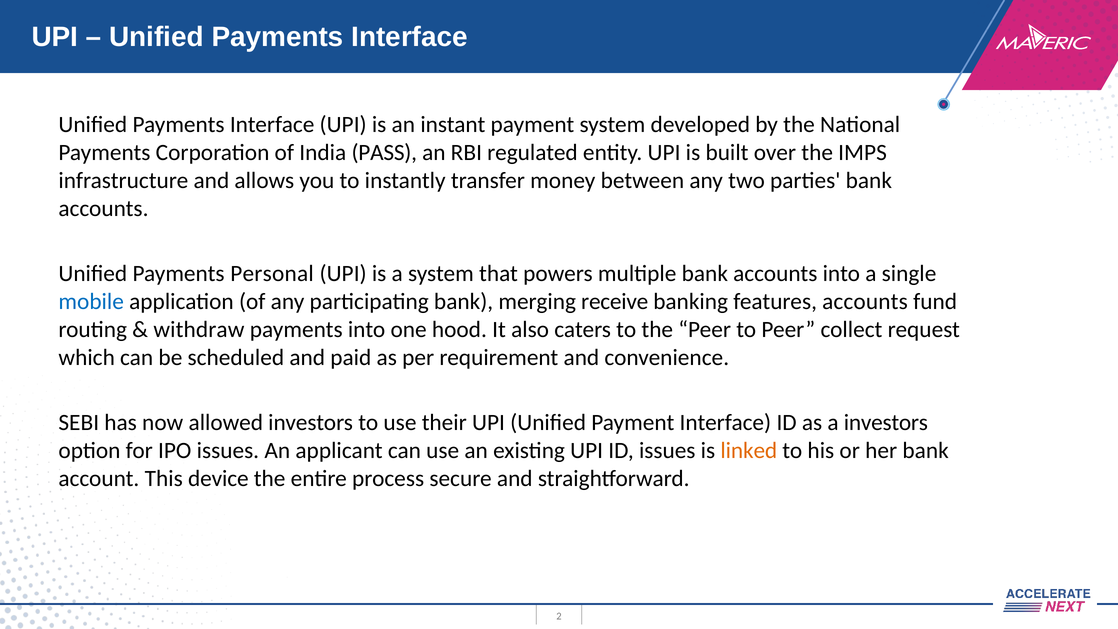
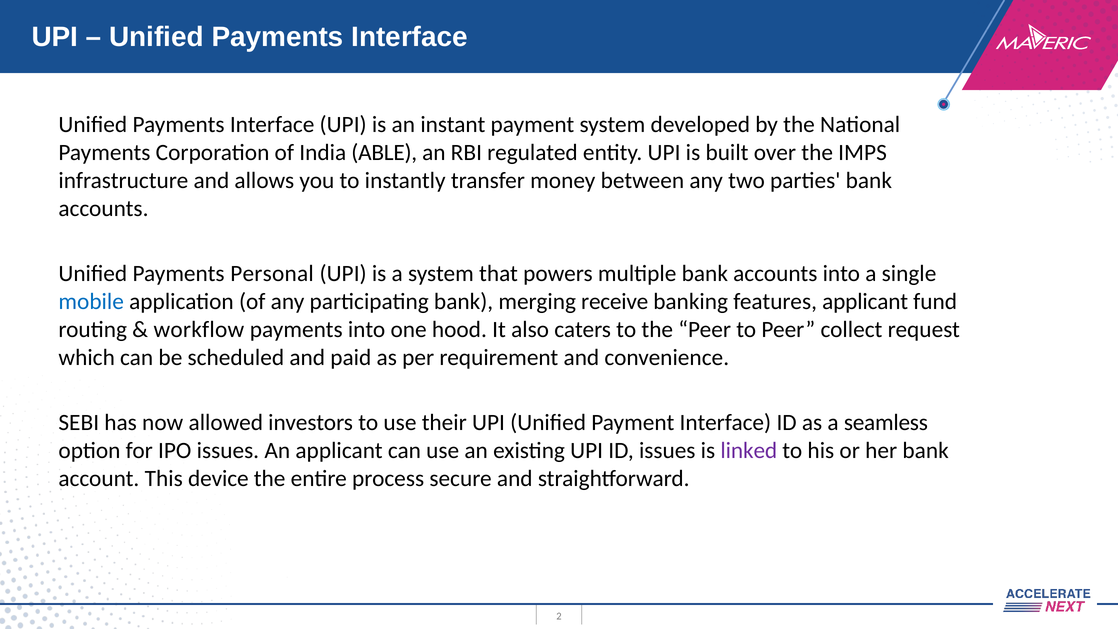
PASS: PASS -> ABLE (384, 152)
features accounts: accounts -> applicant (865, 301)
withdraw: withdraw -> workflow (199, 329)
a investors: investors -> seamless (886, 423)
linked colour: orange -> purple (749, 451)
